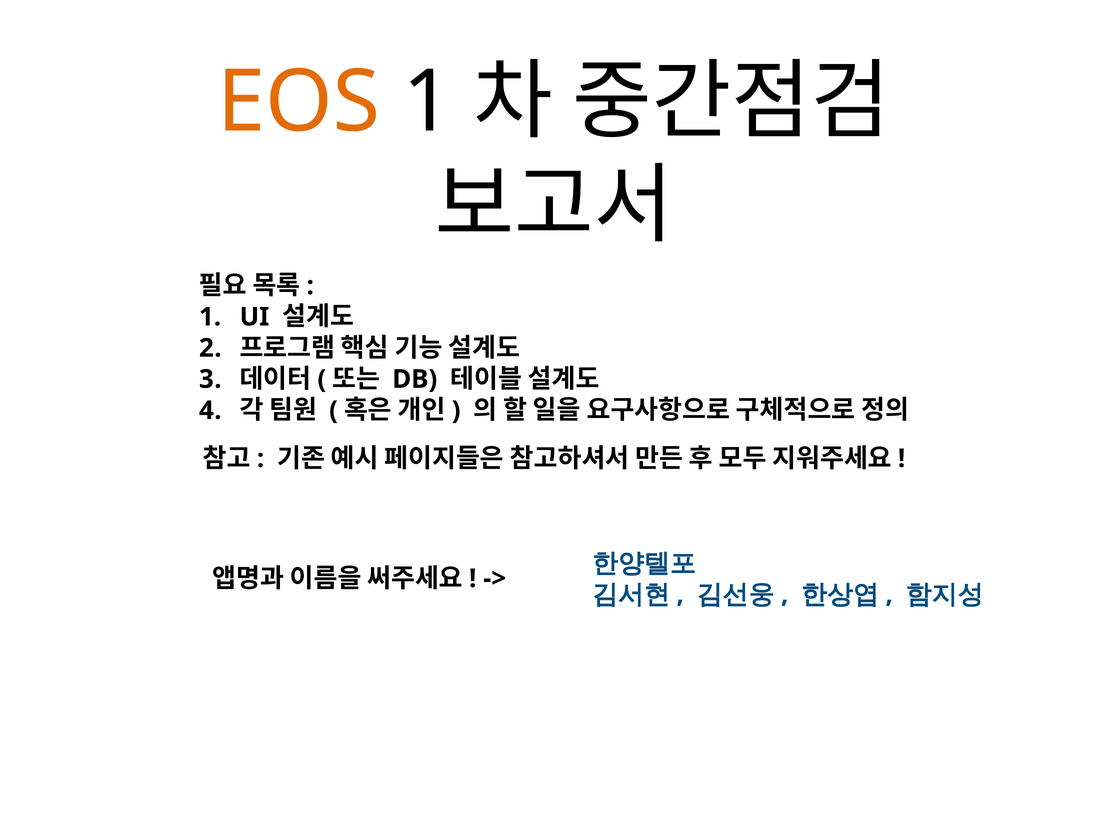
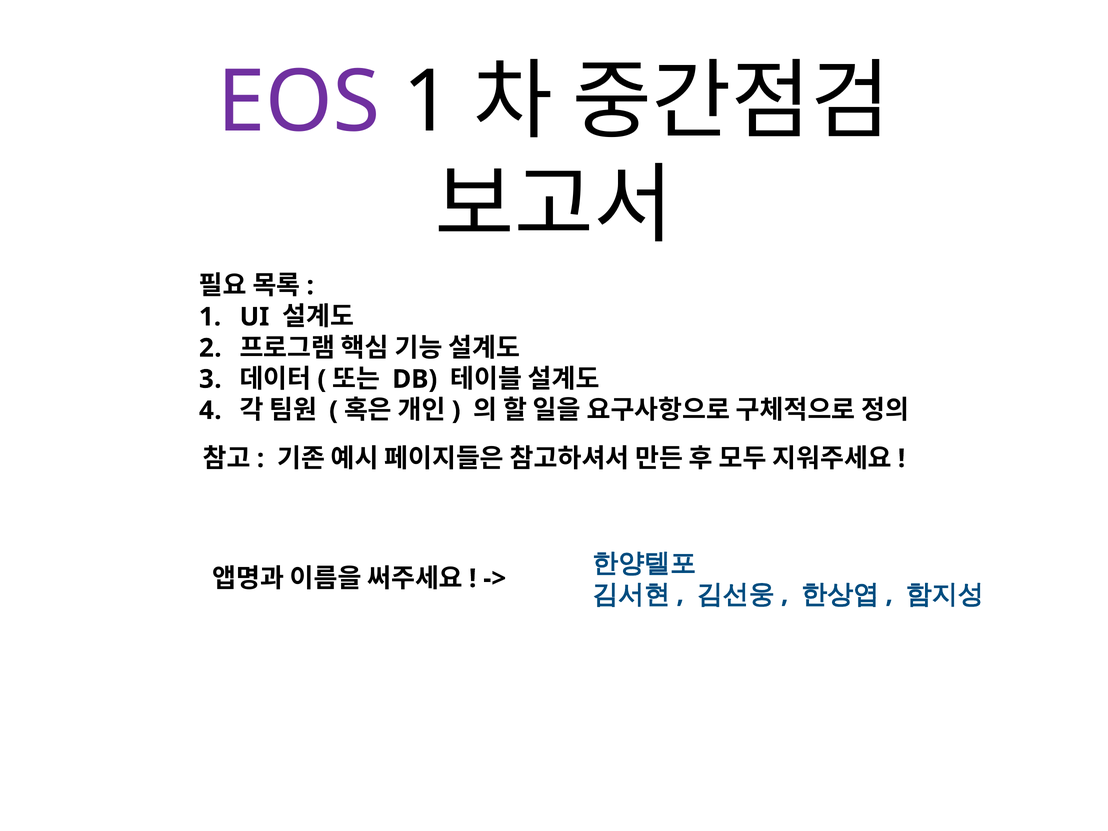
EOS colour: orange -> purple (299, 102)
